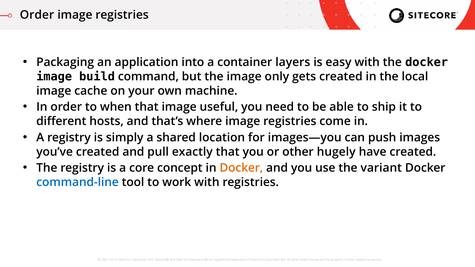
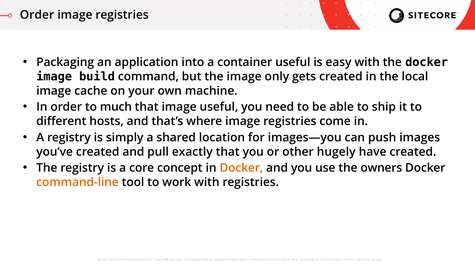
container layers: layers -> useful (293, 62)
when: when -> much (116, 107)
the variant: variant -> owners (381, 168)
command-line colour: blue -> orange (78, 182)
